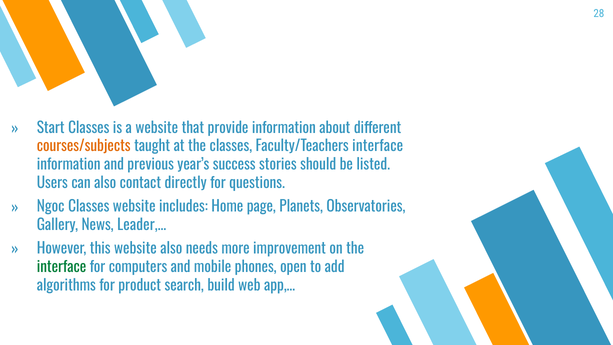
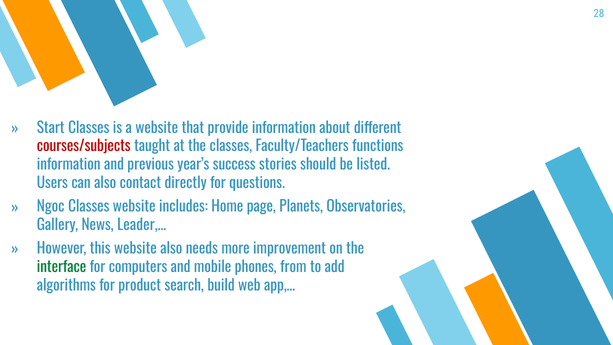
courses/subjects colour: orange -> red (84, 146)
Faculty/Teachers interface: interface -> functions (378, 146)
open: open -> from (293, 267)
